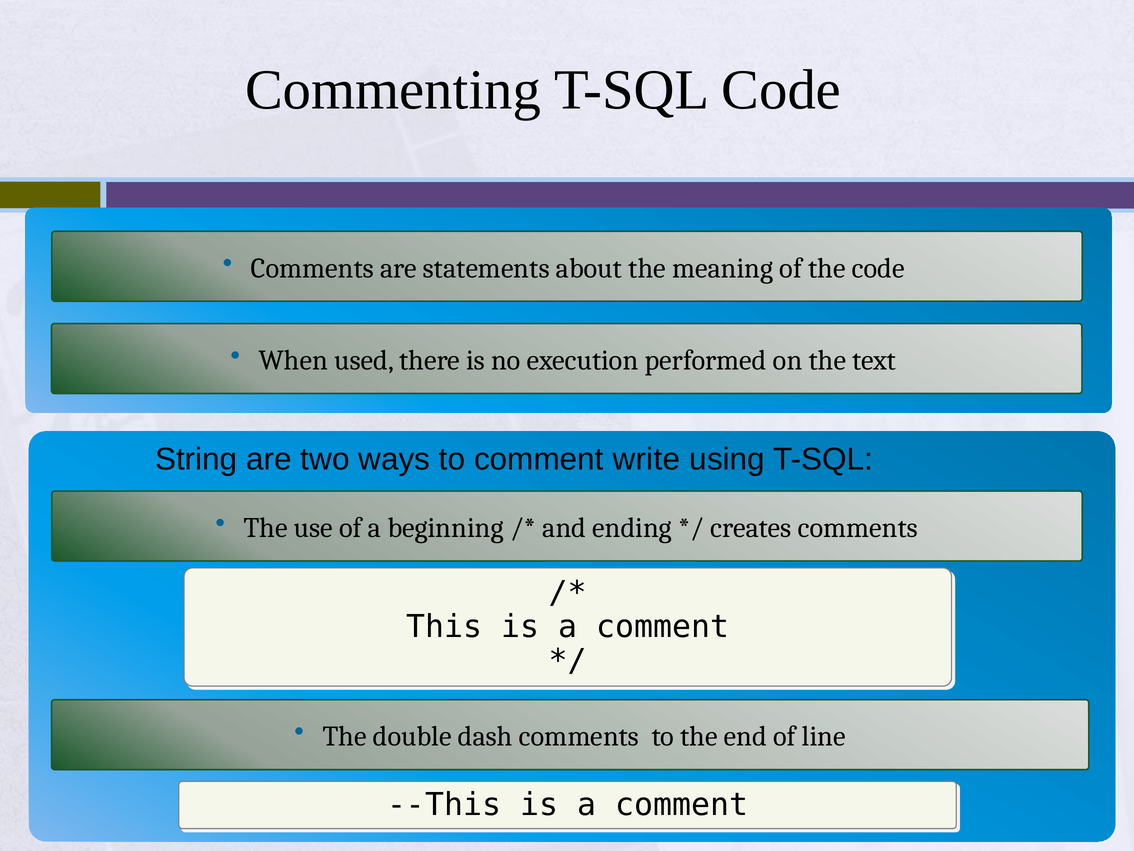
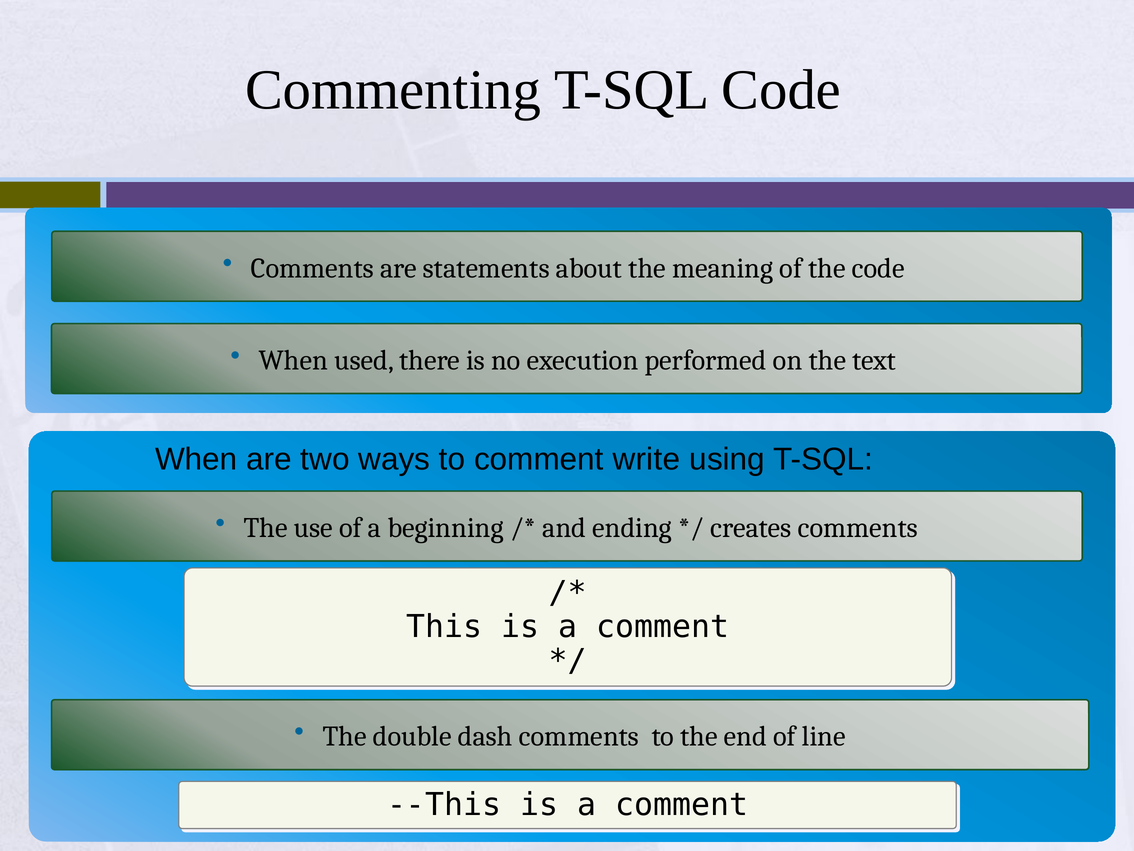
String: String -> When (196, 459)
